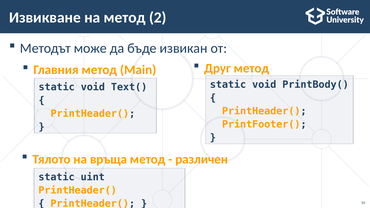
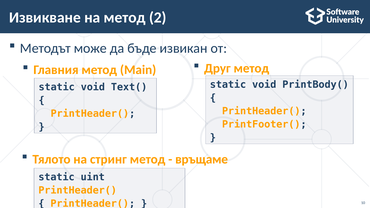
връща: връща -> стринг (108, 159)
различен: различен -> връщаме (202, 159)
